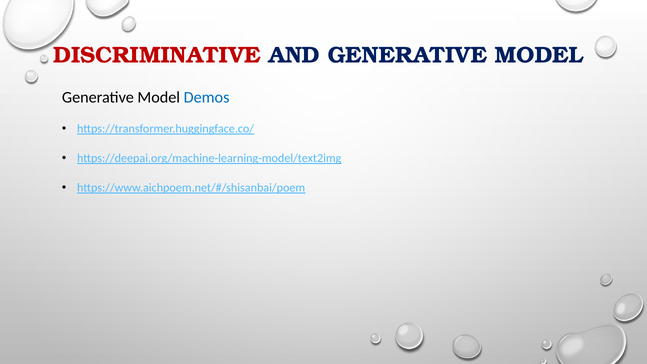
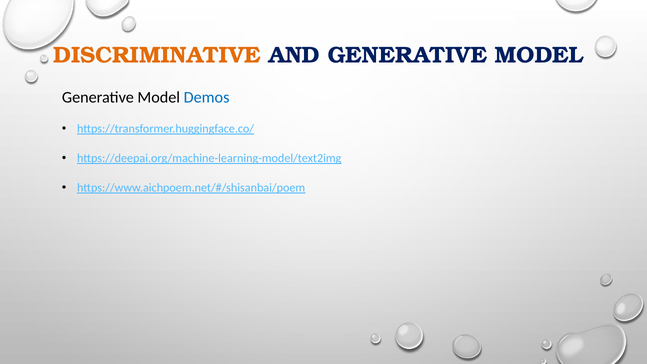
DISCRIMINATIVE colour: red -> orange (157, 55)
